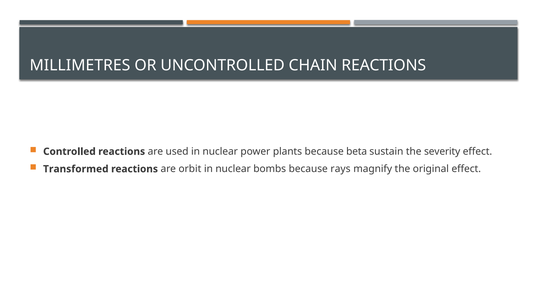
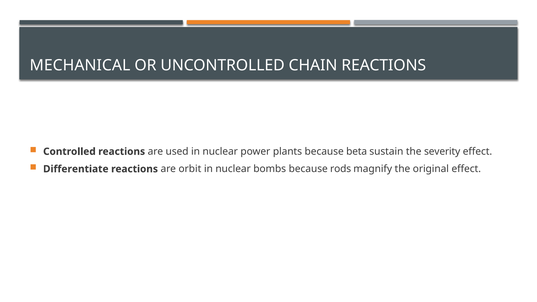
MILLIMETRES: MILLIMETRES -> MECHANICAL (80, 65)
Transformed: Transformed -> Differentiate (76, 169)
rays: rays -> rods (341, 169)
